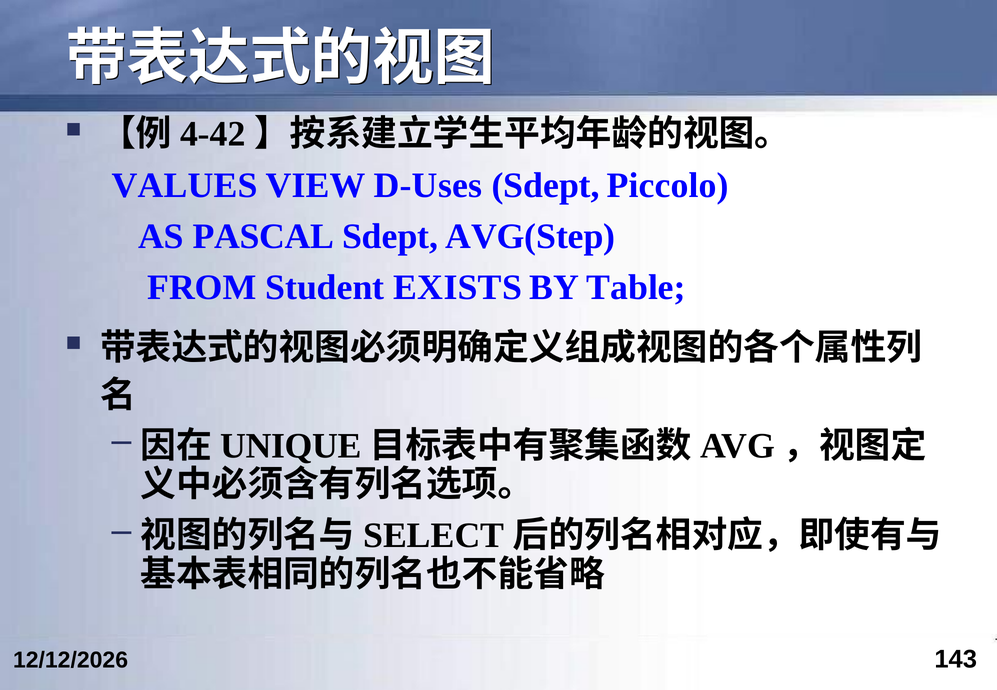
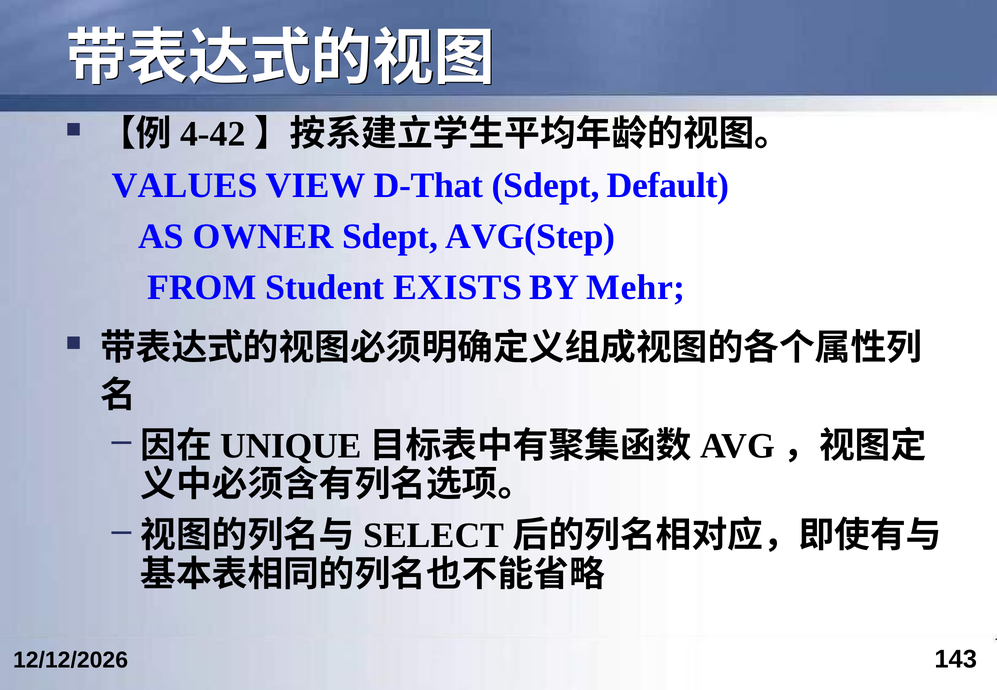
D-Uses: D-Uses -> D-That (428, 185)
Piccolo: Piccolo -> Default (668, 185)
PASCAL: PASCAL -> OWNER (263, 237)
Table: Table -> Mehr (636, 288)
